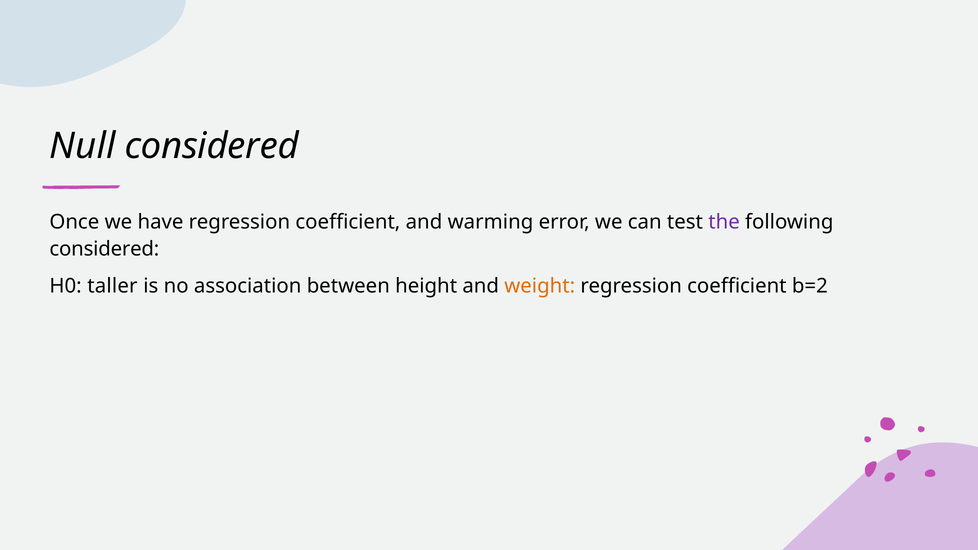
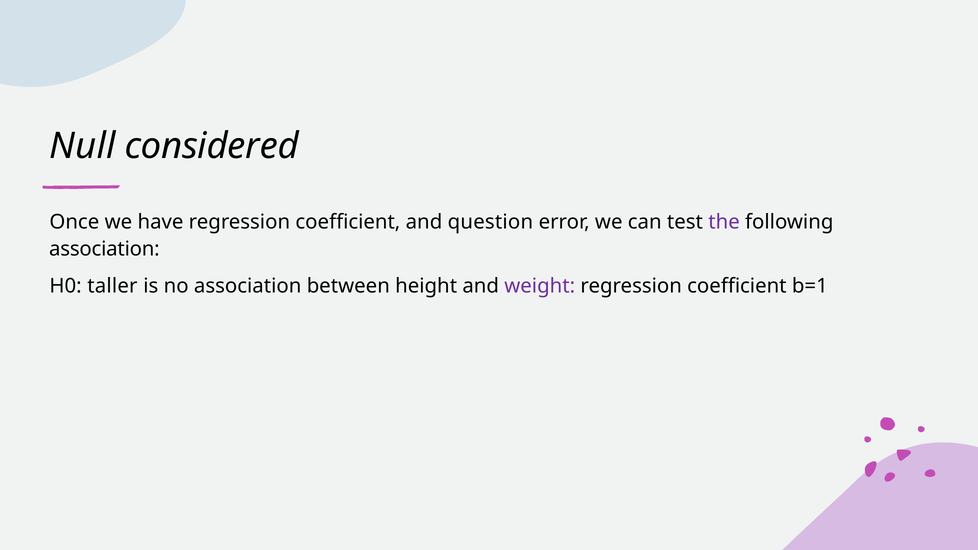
warming: warming -> question (490, 222)
considered: considered -> association (104, 249)
weight colour: orange -> purple (540, 286)
b=2: b=2 -> b=1 (810, 286)
